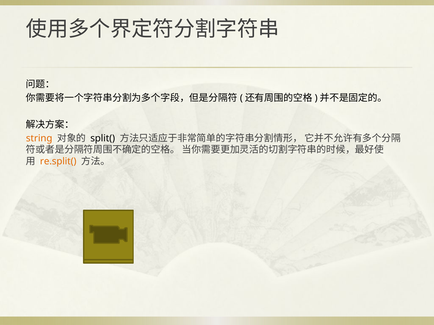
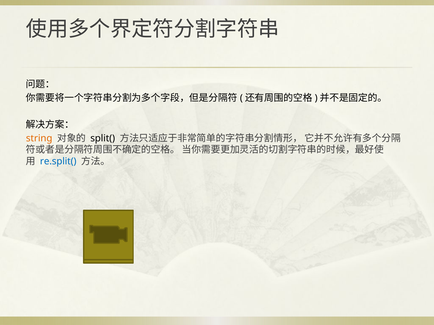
re.split( colour: orange -> blue (58, 162)
